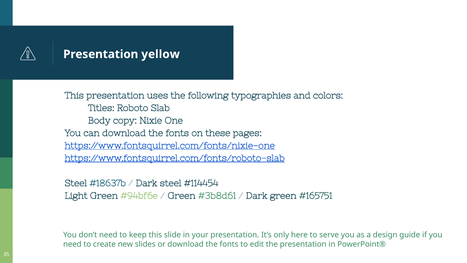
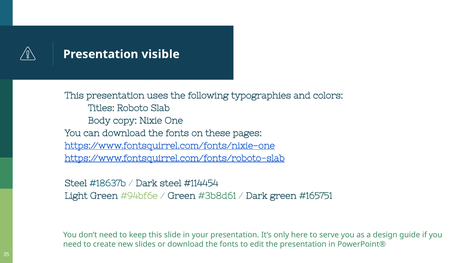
yellow: yellow -> visible (161, 54)
